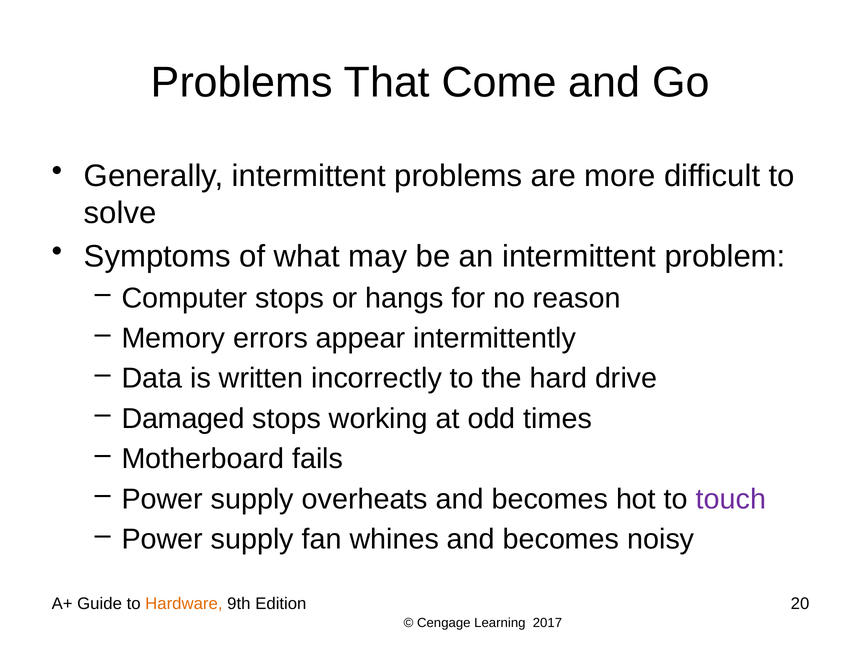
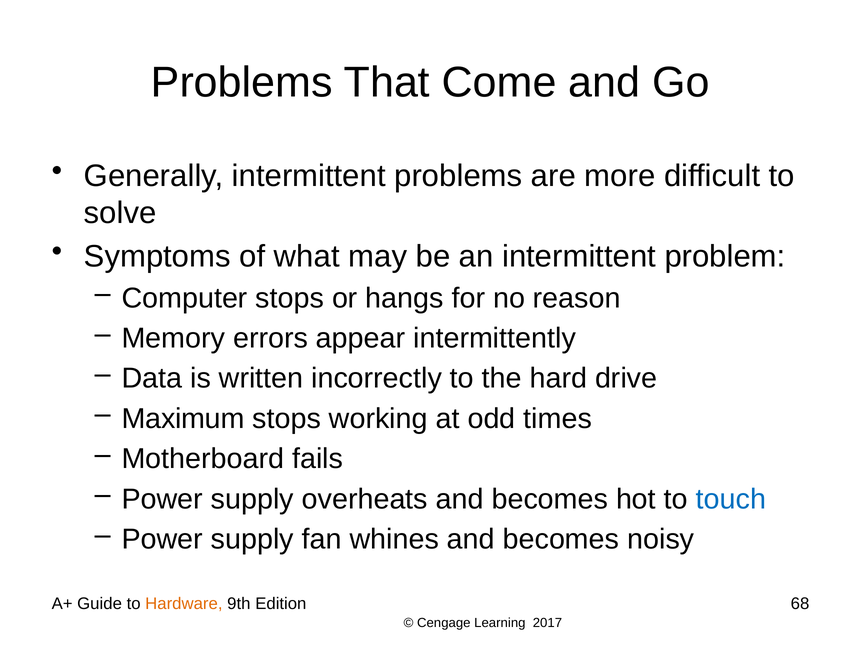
Damaged: Damaged -> Maximum (183, 419)
touch colour: purple -> blue (731, 499)
20: 20 -> 68 (800, 604)
